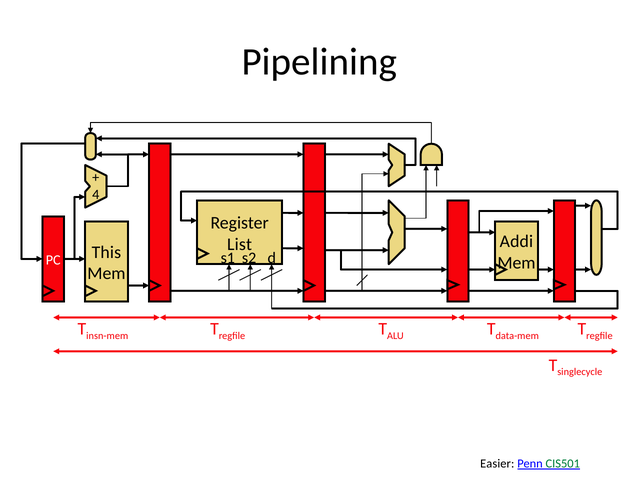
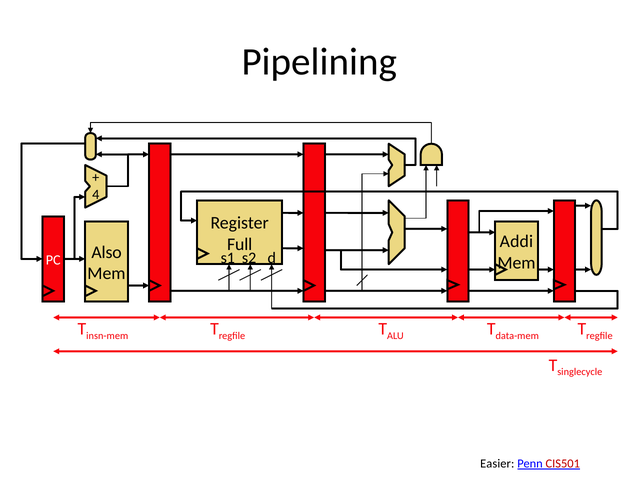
List: List -> Full (240, 244)
This: This -> Also (107, 252)
CIS501 colour: green -> red (563, 464)
